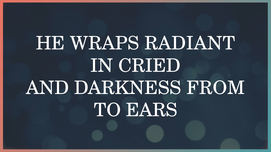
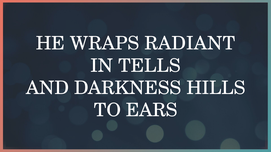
CRIED: CRIED -> TELLS (149, 66)
FROM: FROM -> HILLS (216, 88)
